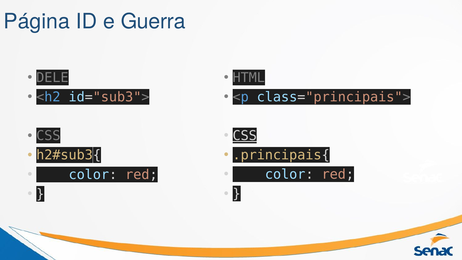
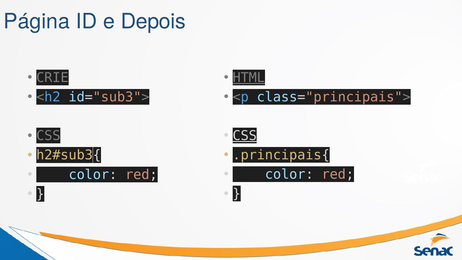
Guerra: Guerra -> Depois (153, 21)
HTML underline: none -> present (249, 78)
DELE: DELE -> CRIE (52, 78)
